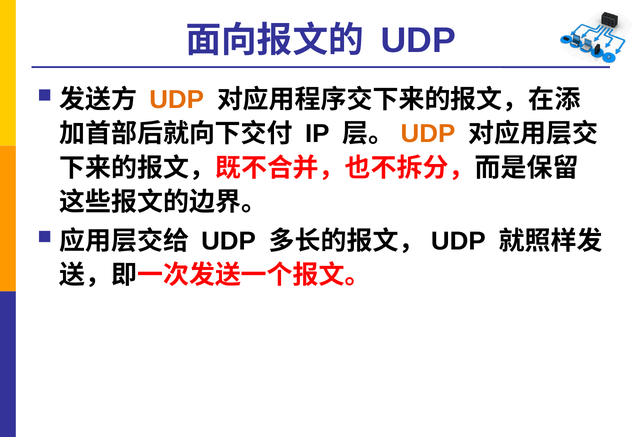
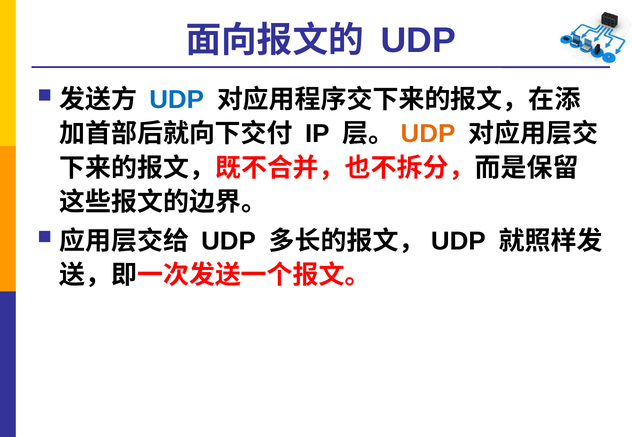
UDP colour: orange -> blue (177, 100)
